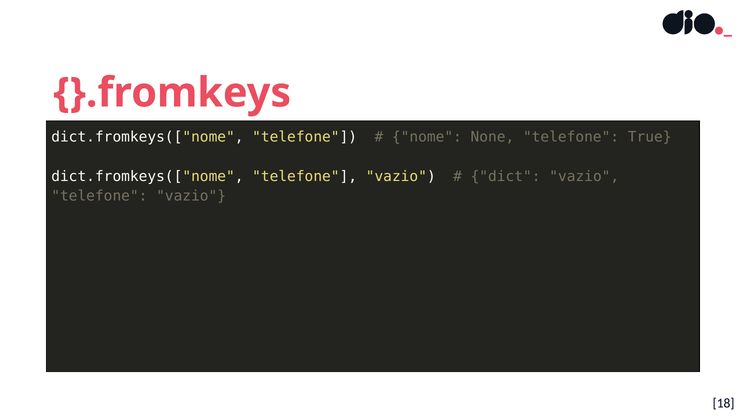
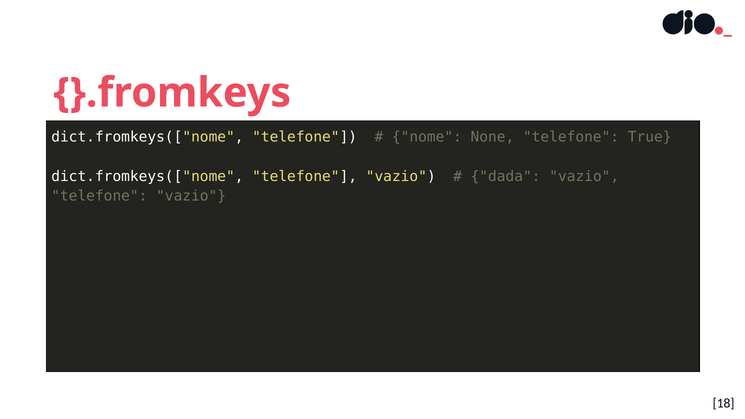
dict: dict -> dada (506, 176)
